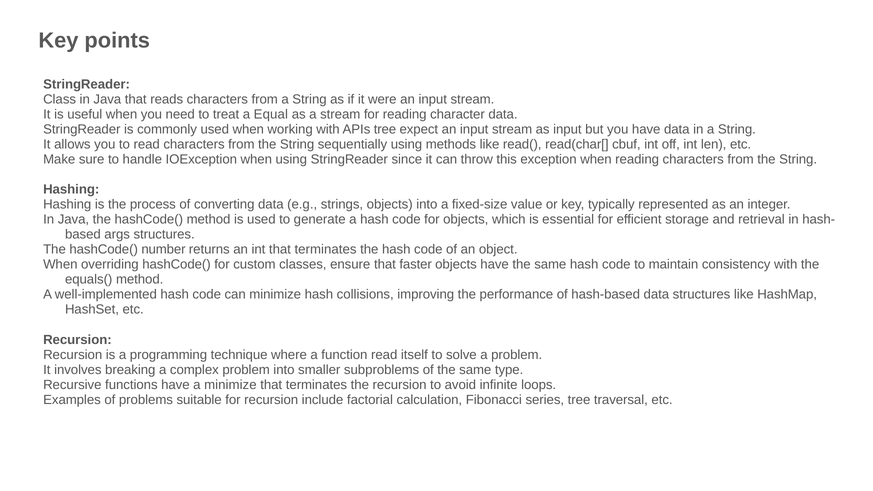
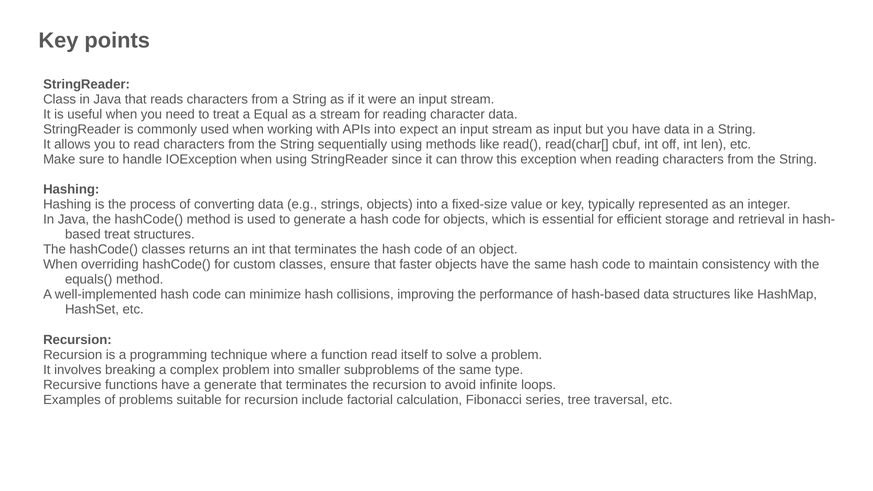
APIs tree: tree -> into (385, 129)
args: args -> treat (117, 235)
hashCode( number: number -> classes (163, 250)
a minimize: minimize -> generate (230, 385)
